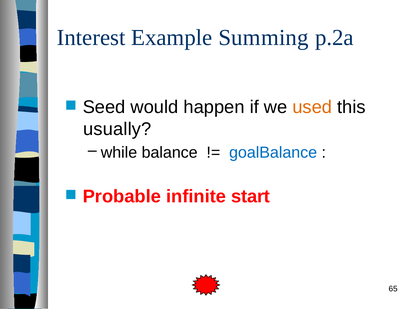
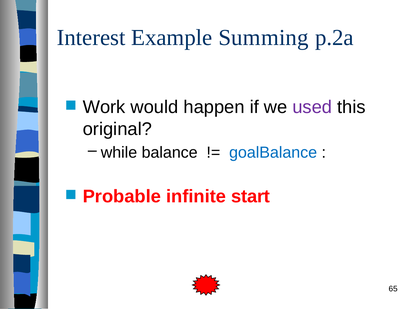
Seed: Seed -> Work (104, 107)
used colour: orange -> purple (312, 107)
usually: usually -> original (117, 129)
